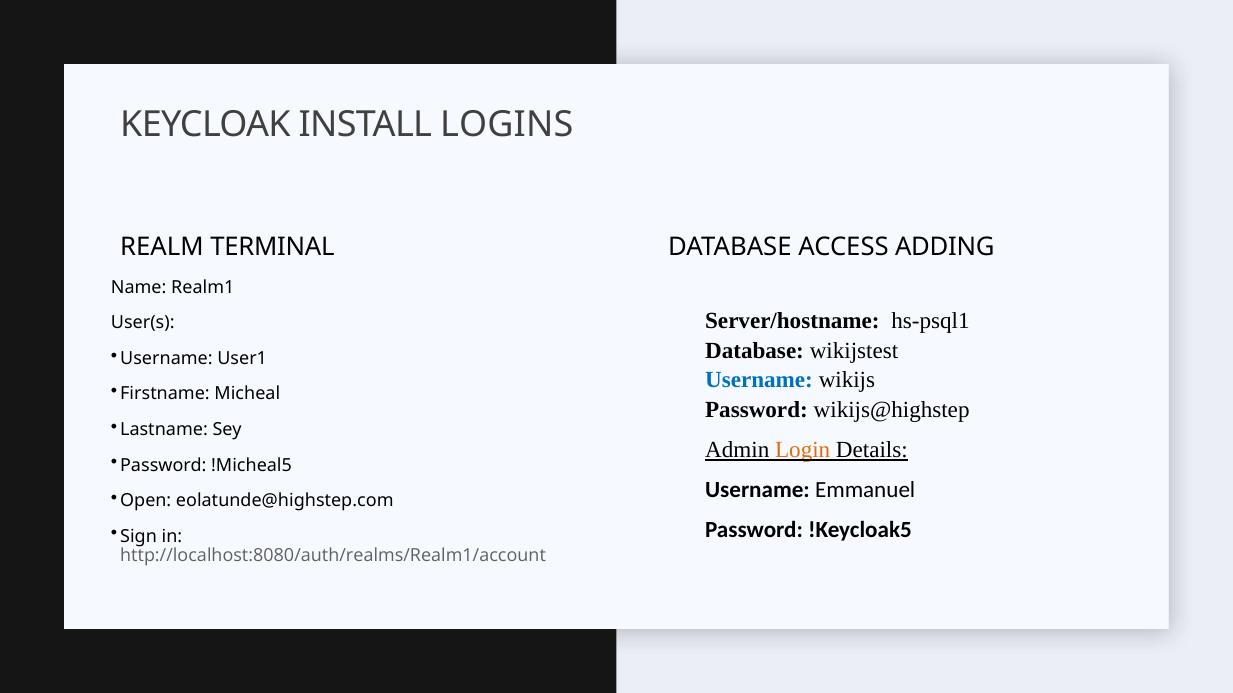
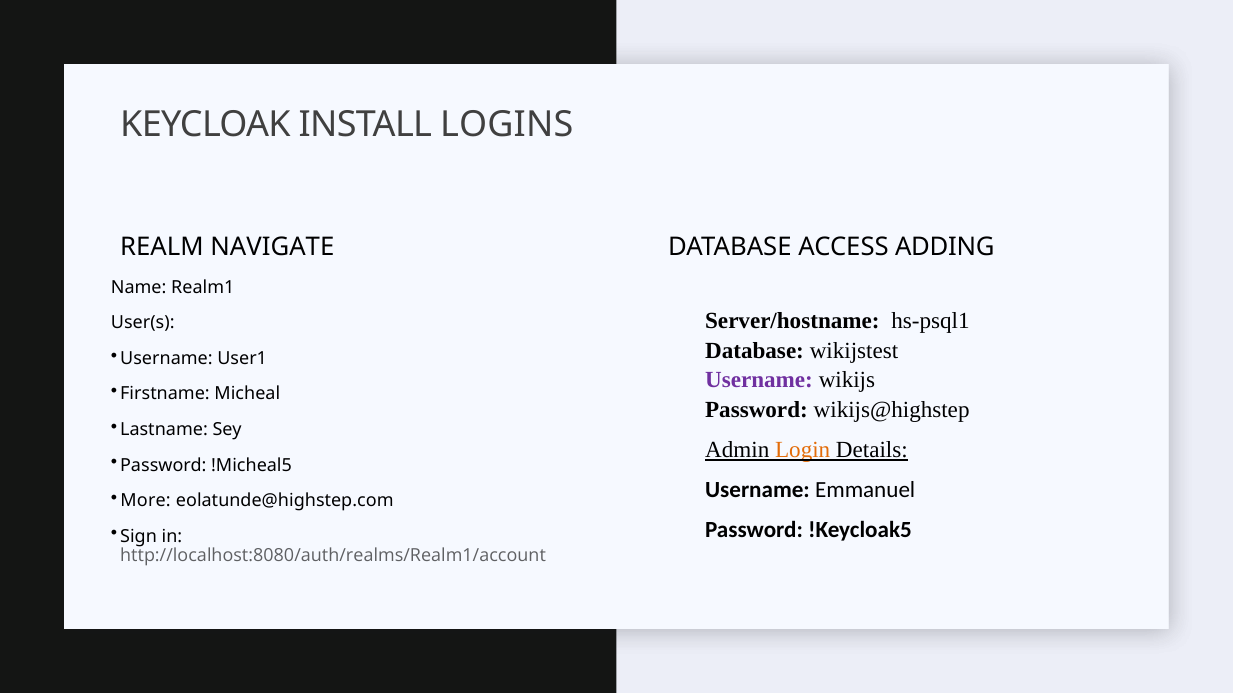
TERMINAL: TERMINAL -> NAVIGATE (272, 247)
Username colour: blue -> purple (759, 381)
Open: Open -> More (146, 501)
